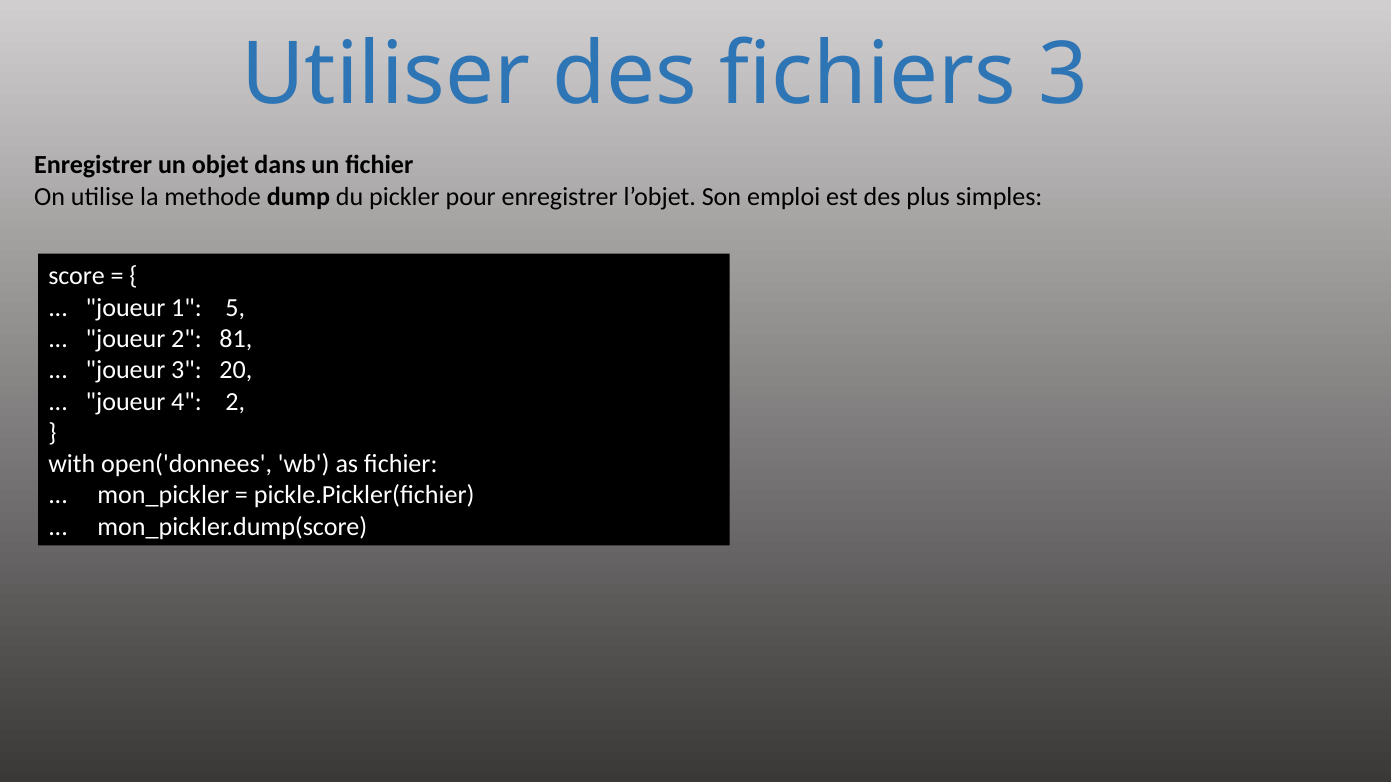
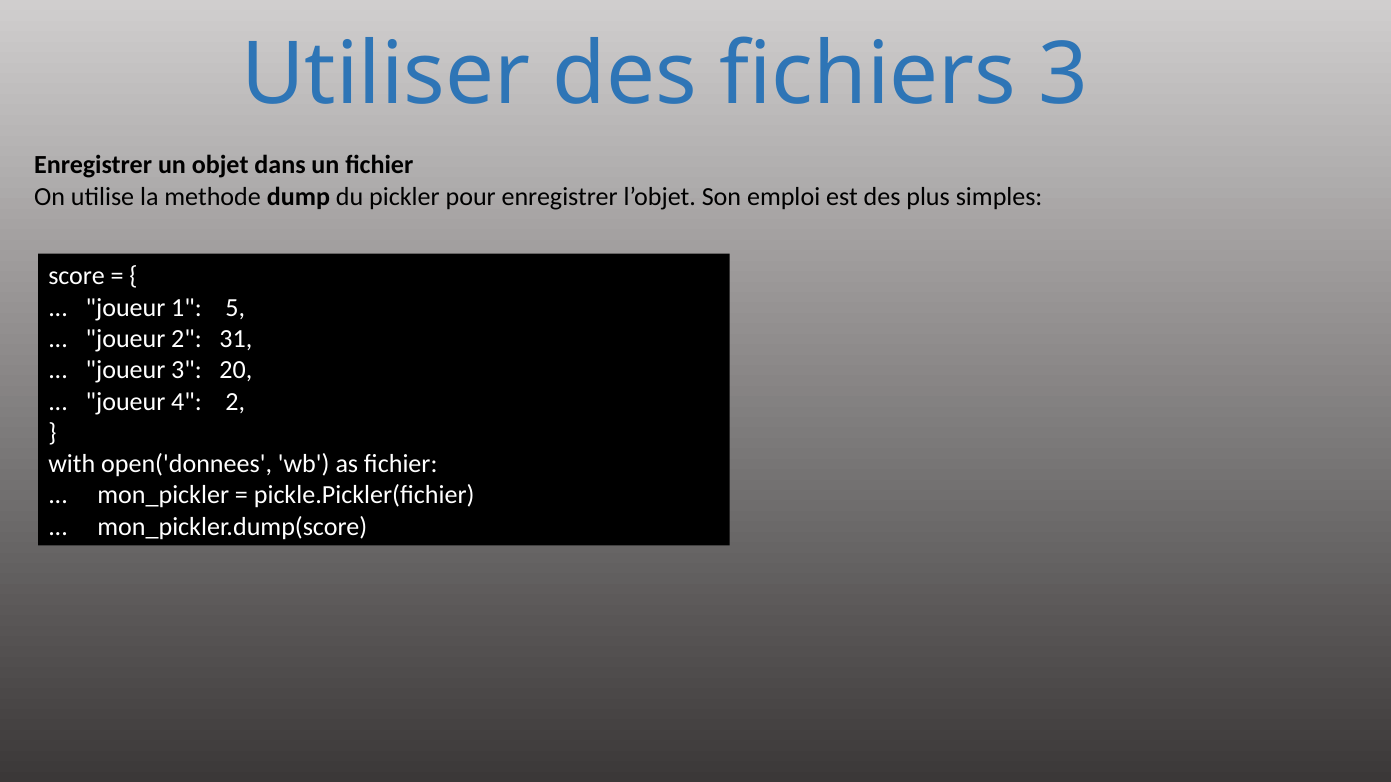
81: 81 -> 31 (236, 339)
